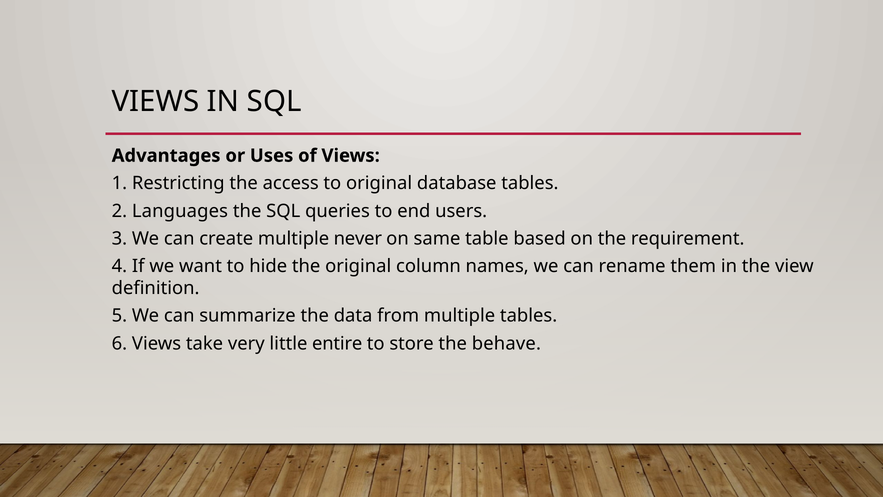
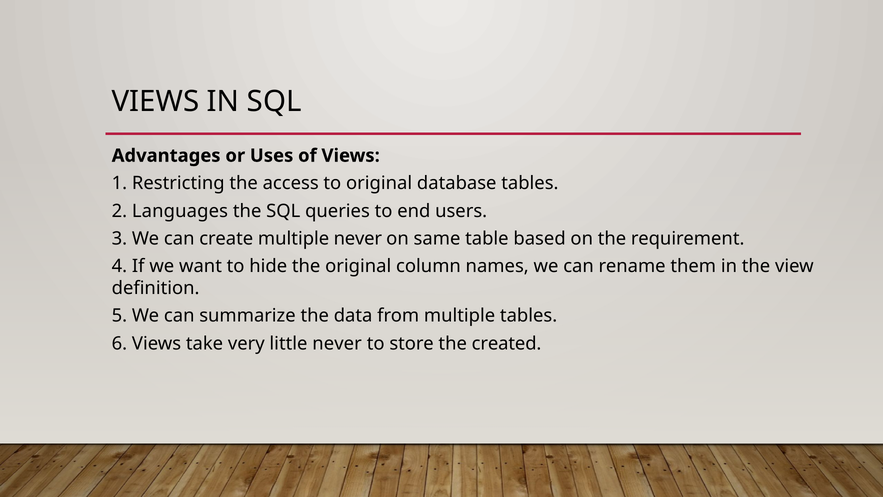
little entire: entire -> never (337, 343)
behave: behave -> created (507, 343)
